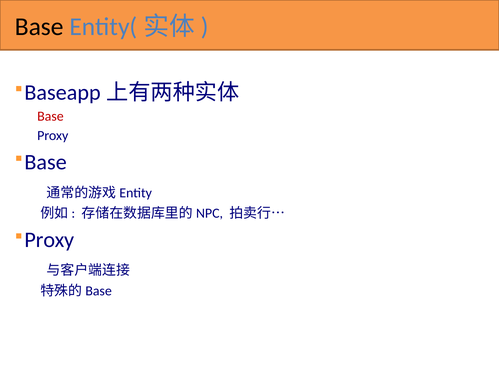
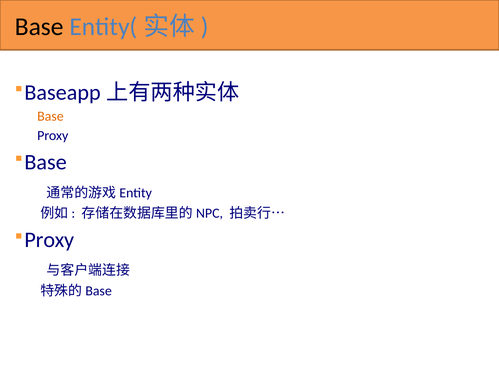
Base colour: red -> orange (50, 116)
